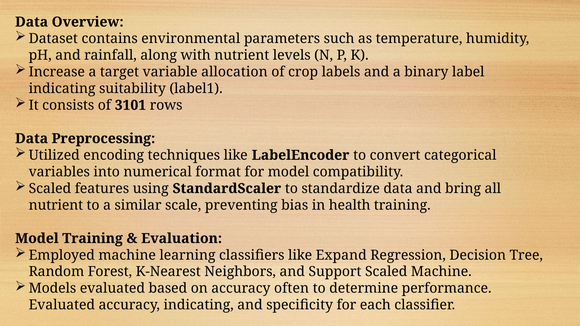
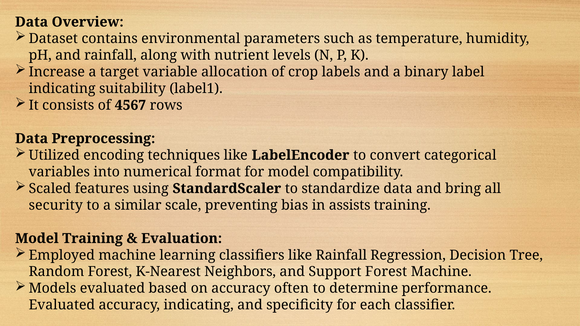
3101: 3101 -> 4567 (130, 105)
nutrient: nutrient -> security (56, 205)
health: health -> assists (350, 205)
like Expand: Expand -> Rainfall (341, 255)
Support Scaled: Scaled -> Forest (386, 272)
